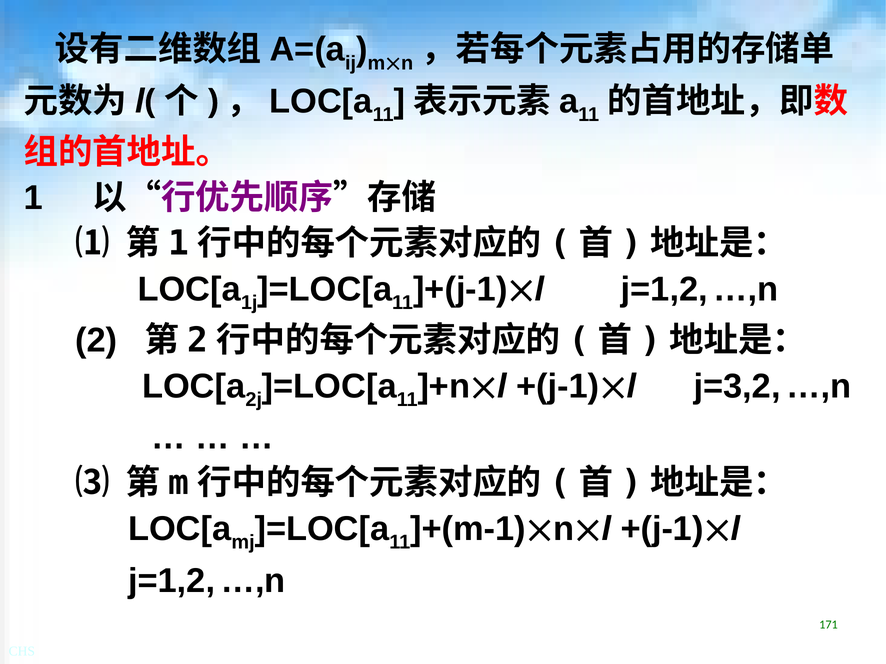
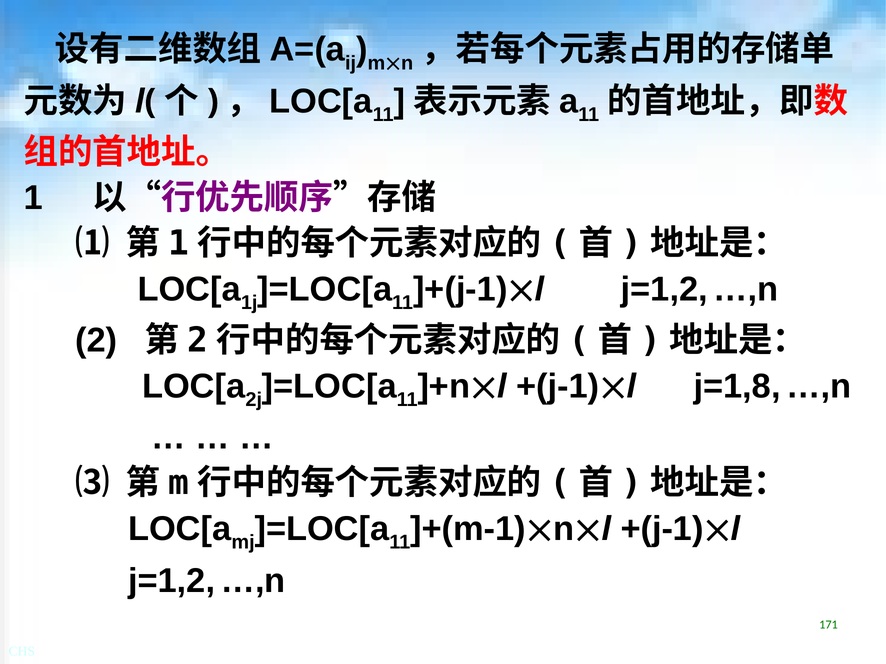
j=3,2: j=3,2 -> j=1,8 (737, 387)
